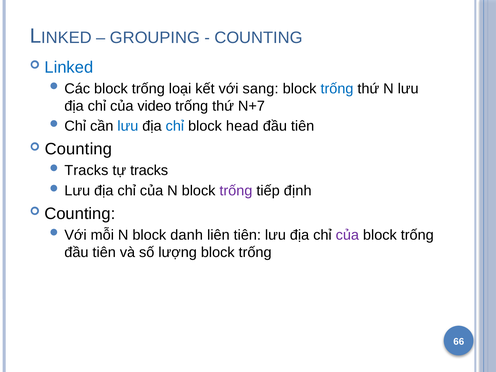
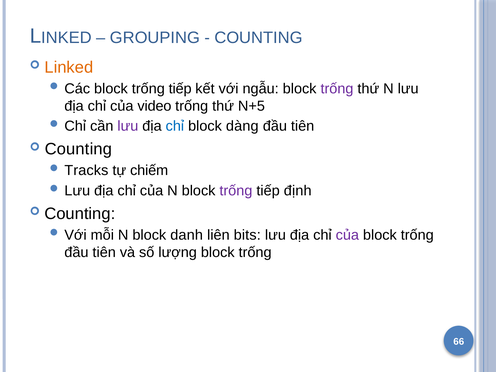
Linked colour: blue -> orange (69, 67)
Các block trống loại: loại -> tiếp (180, 89)
sang: sang -> ngẫu (261, 89)
trống colour: blue -> purple (337, 89)
N+7: N+7 -> N+5 (251, 106)
lưu colour: blue -> purple (128, 126)
head: head -> dàng (242, 126)
tự tracks: tracks -> chiếm (149, 170)
liên tiên: tiên -> bits (247, 235)
